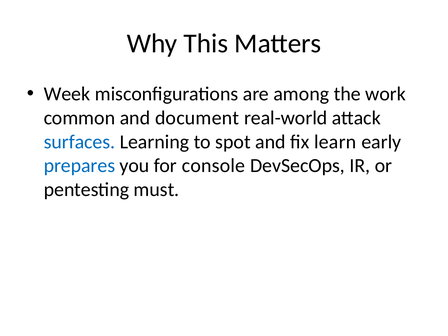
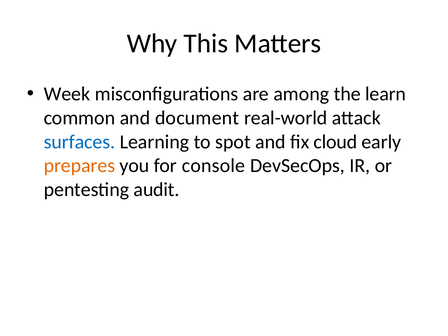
work: work -> learn (386, 94)
learn: learn -> cloud (335, 142)
prepares colour: blue -> orange (79, 166)
must: must -> audit (157, 190)
